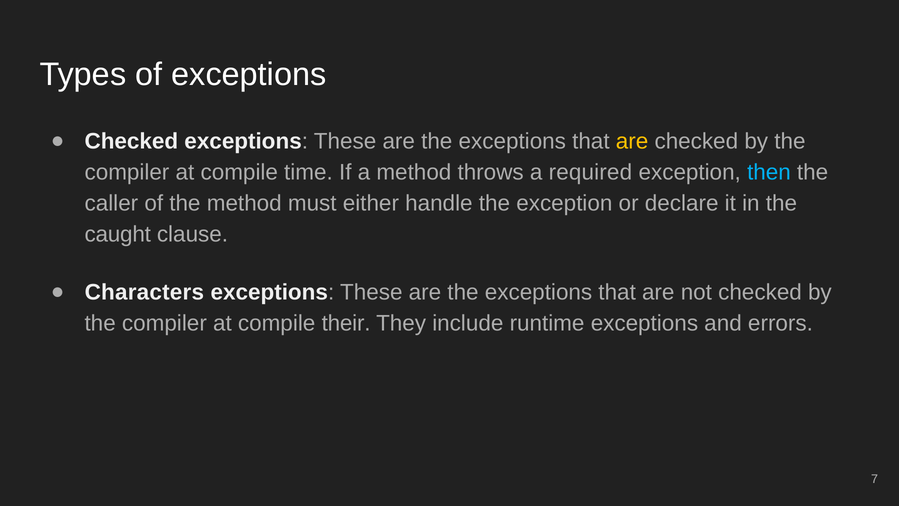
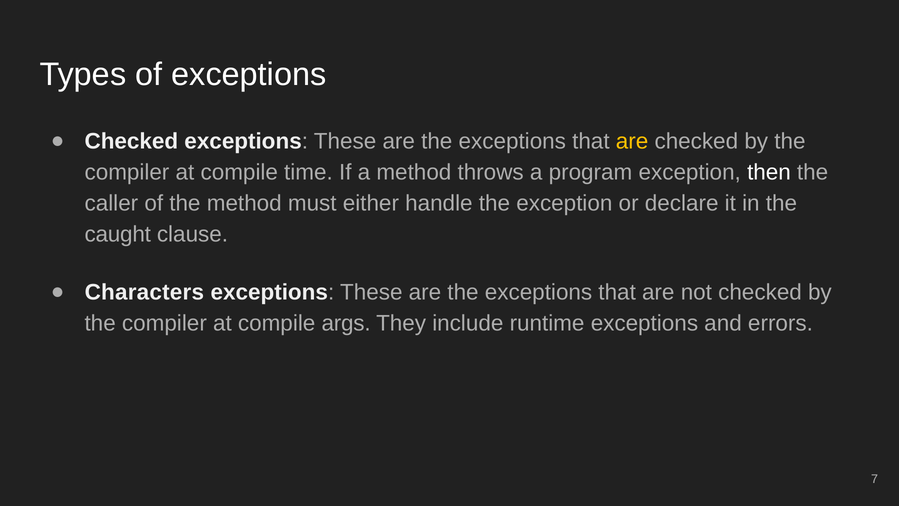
required: required -> program (590, 172)
then colour: light blue -> white (769, 172)
their: their -> args (346, 323)
